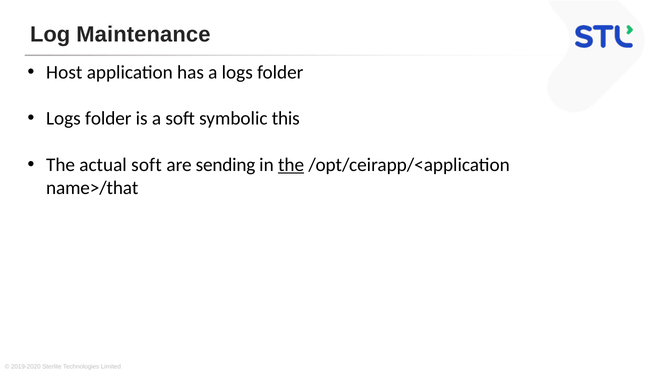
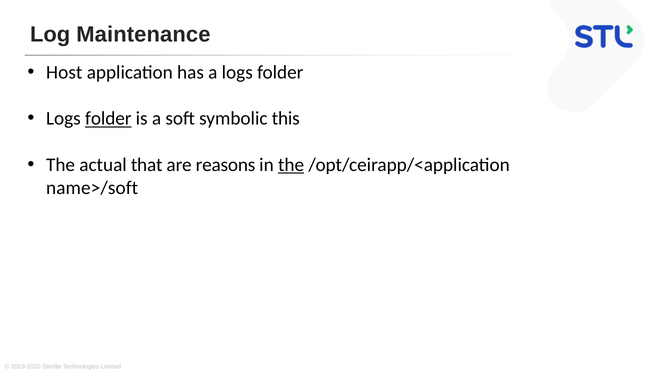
folder underline: none -> present (108, 118)
actual soft: soft -> that (147, 165)
sending: sending -> reasons (226, 165)
name>/that: name>/that -> name>/soft (92, 188)
